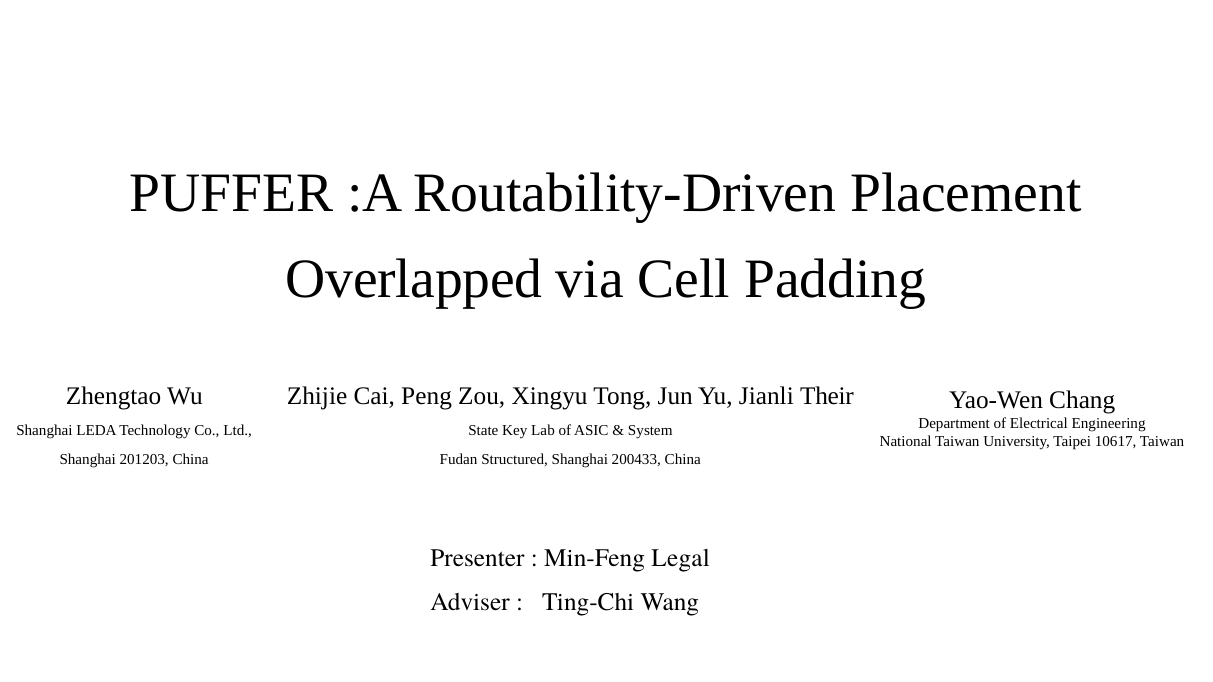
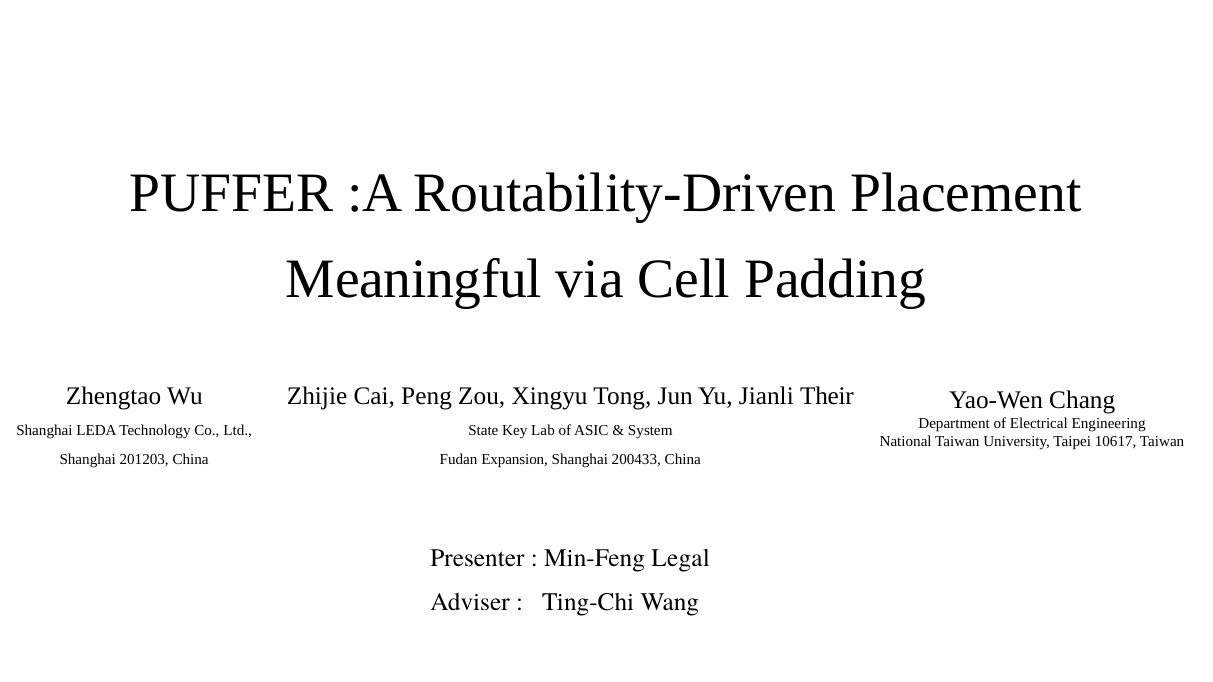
Overlapped: Overlapped -> Meaningful (414, 280)
Structured: Structured -> Expansion (515, 460)
